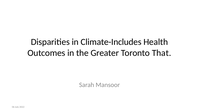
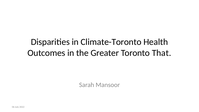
Climate-Includes: Climate-Includes -> Climate-Toronto (111, 42)
